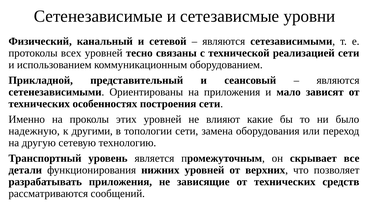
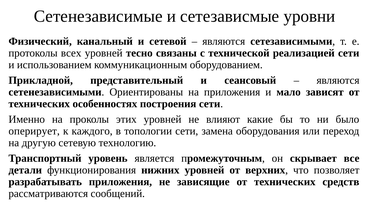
надежную: надежную -> оперирует (34, 131)
другими: другими -> каждого (92, 131)
